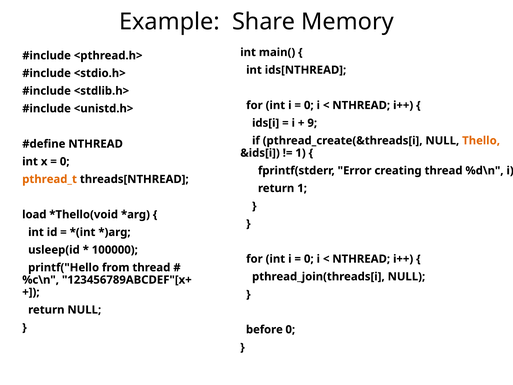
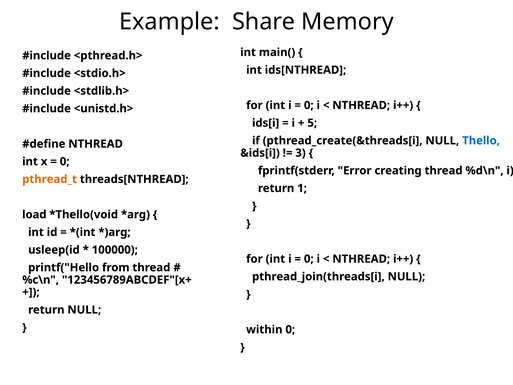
9: 9 -> 5 (312, 123)
Thello colour: orange -> blue (481, 141)
1: 1 -> 3 (301, 153)
before: before -> within (264, 329)
